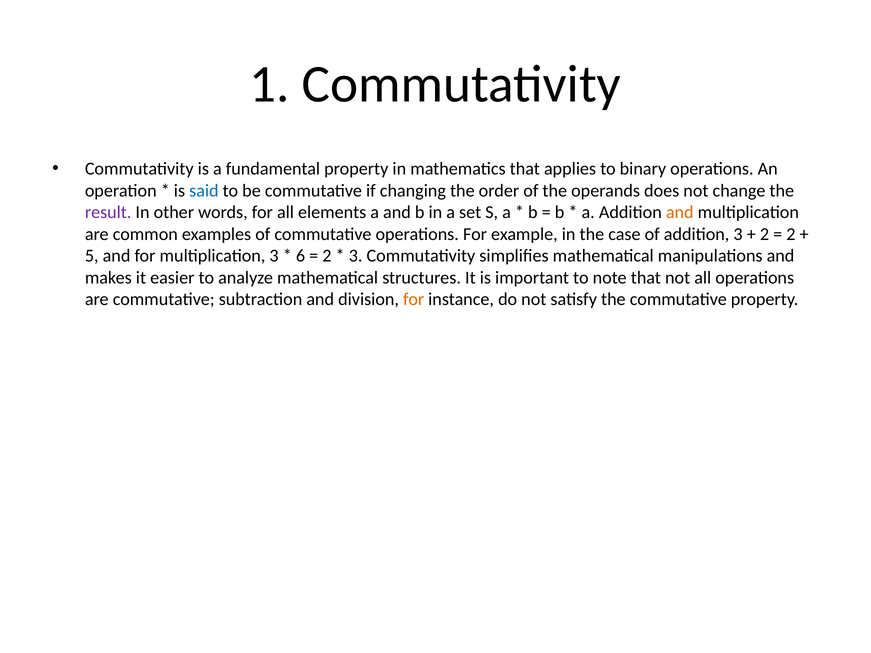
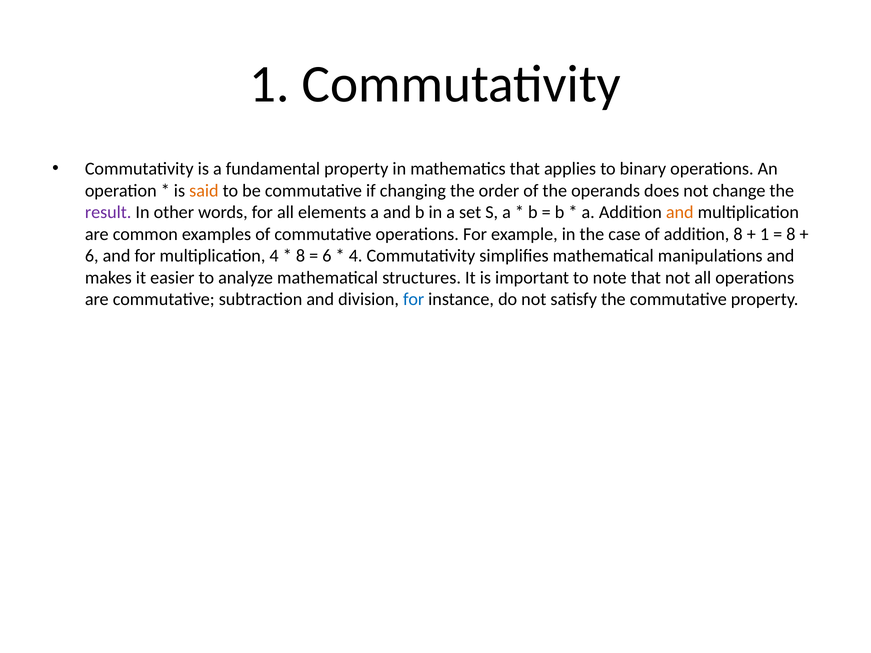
said colour: blue -> orange (204, 191)
addition 3: 3 -> 8 (738, 234)
2: 2 -> 1 (764, 234)
2: 2 -> 8 (791, 234)
5: 5 -> 6 (92, 256)
multiplication 3: 3 -> 4 (274, 256)
6: 6 -> 8 (300, 256)
2: 2 -> 6 (327, 256)
3: 3 -> 4 (356, 256)
for colour: orange -> blue (414, 300)
